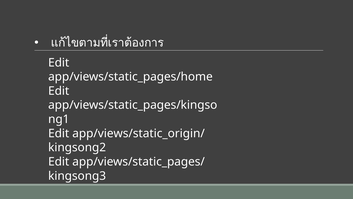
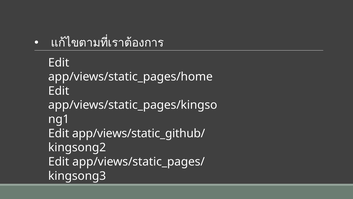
app/views/static_origin/: app/views/static_origin/ -> app/views/static_github/ (139, 133)
